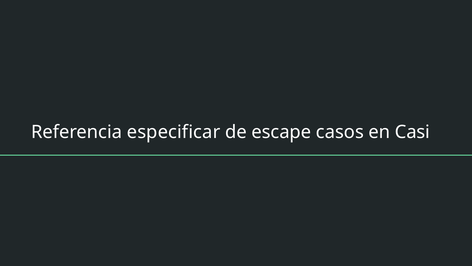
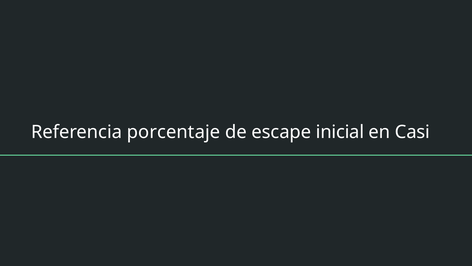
especificar: especificar -> porcentaje (174, 132)
casos: casos -> inicial (340, 132)
